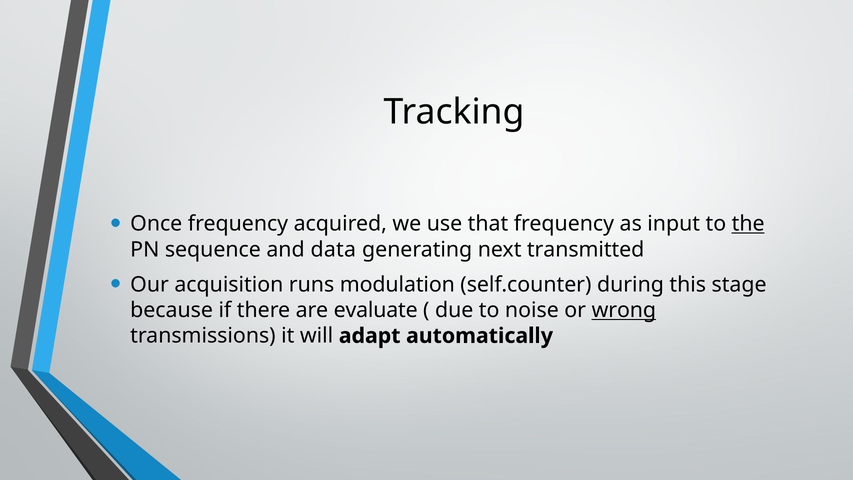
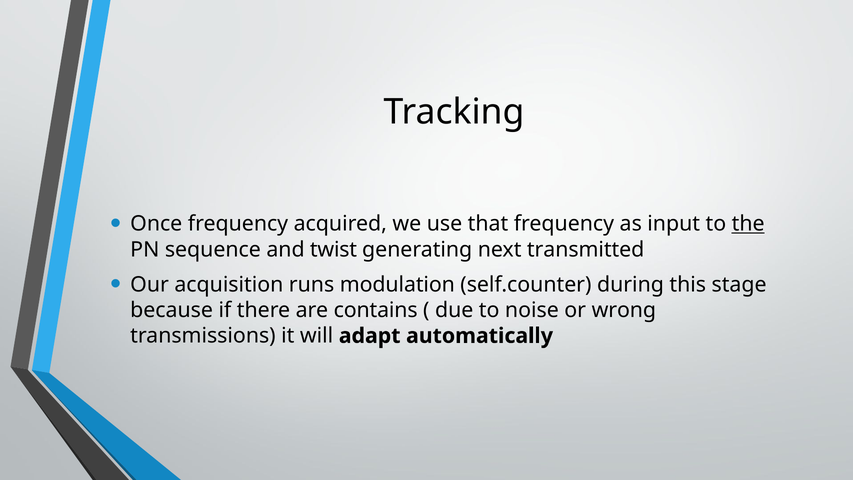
data: data -> twist (334, 249)
evaluate: evaluate -> contains (376, 310)
wrong underline: present -> none (624, 310)
